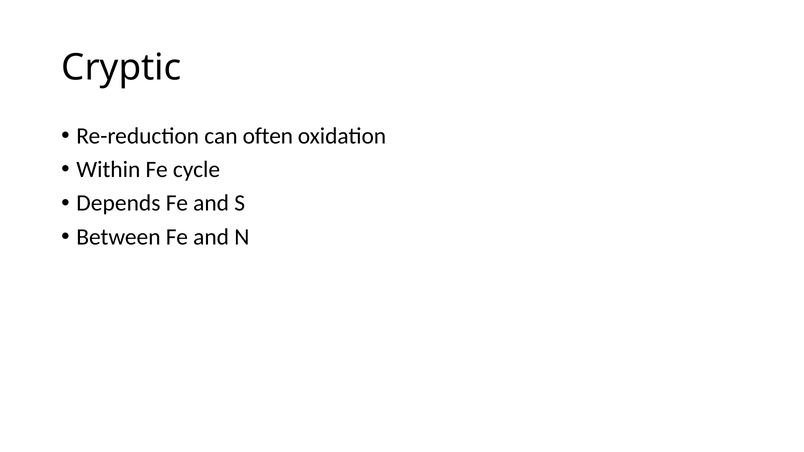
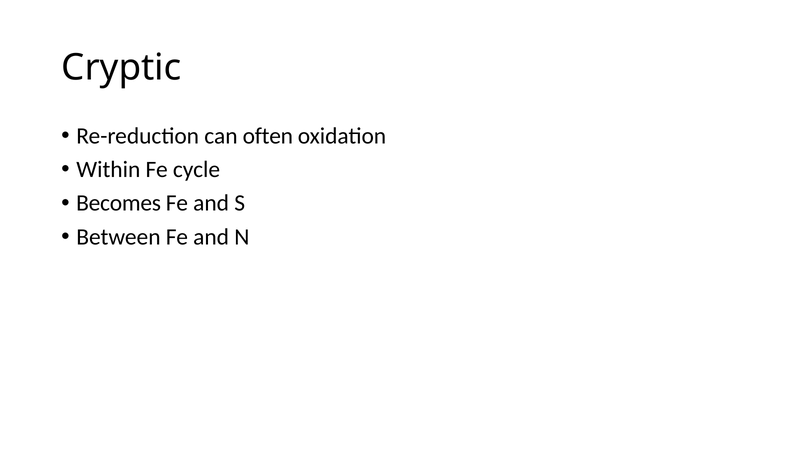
Depends: Depends -> Becomes (119, 203)
